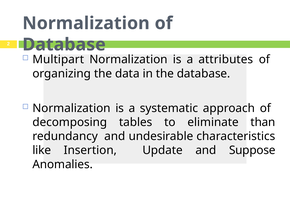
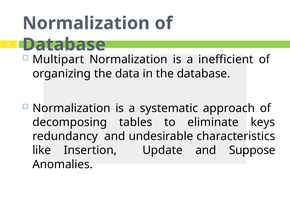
attributes: attributes -> inefficient (226, 59)
than: than -> keys (263, 122)
